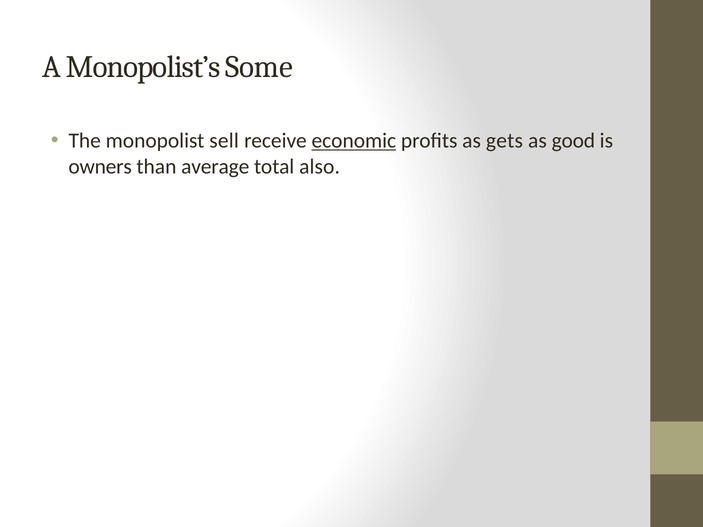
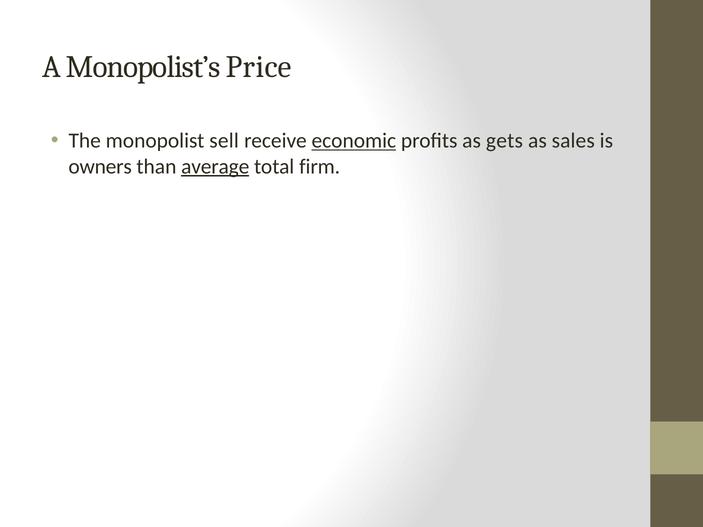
Some: Some -> Price (259, 67)
good: good -> sales (573, 141)
average underline: none -> present (215, 167)
also: also -> firm (320, 167)
